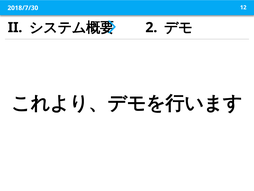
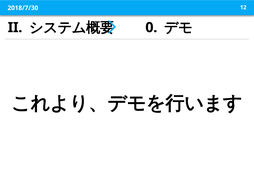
2: 2 -> 0 (151, 27)
